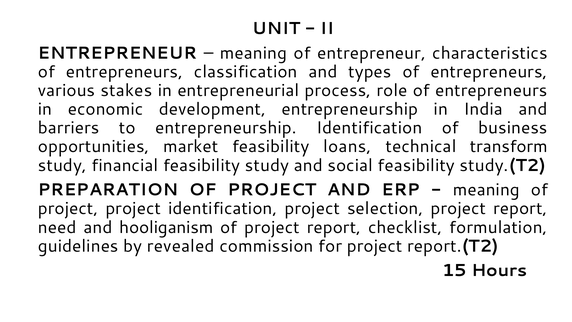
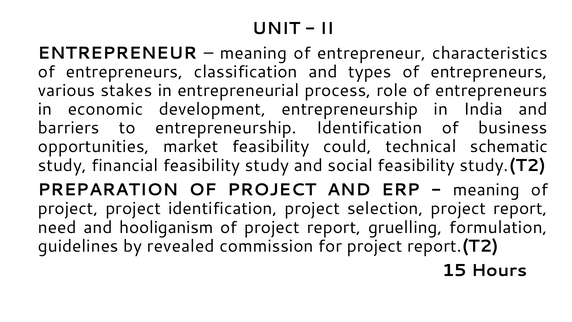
loans: loans -> could (347, 147)
transform: transform -> schematic (509, 147)
checklist: checklist -> gruelling (405, 227)
